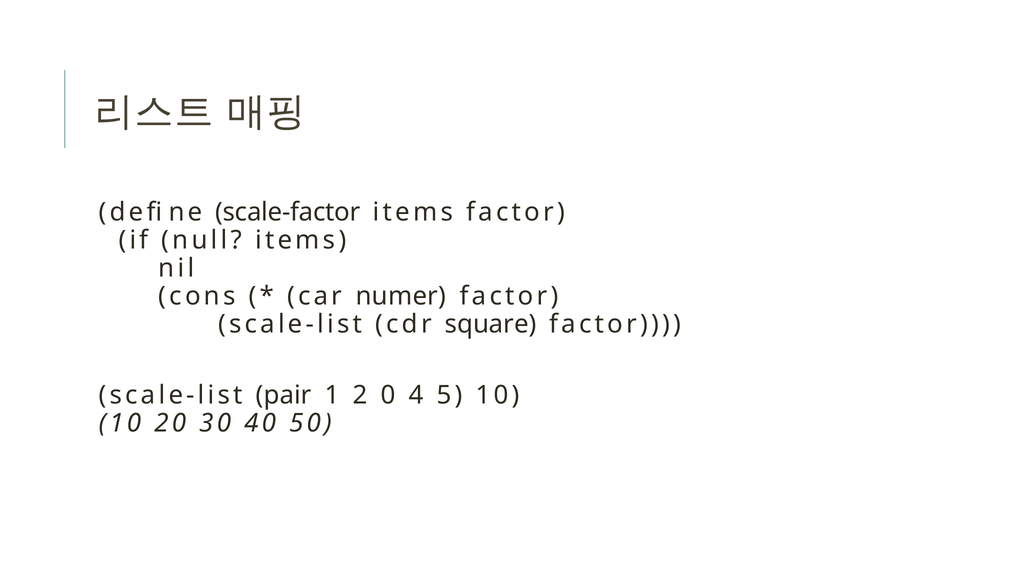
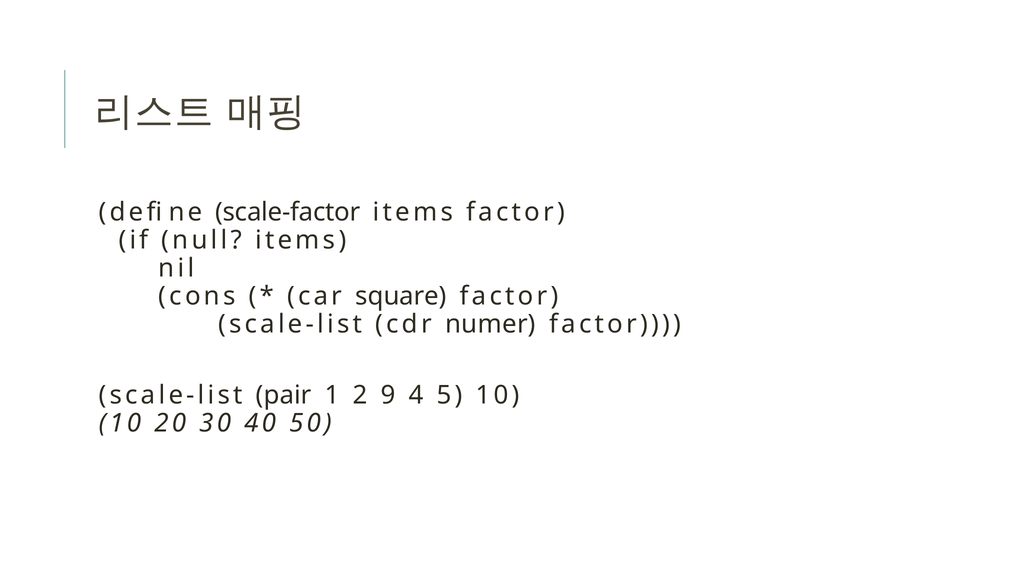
numer: numer -> square (401, 296)
square: square -> numer (490, 324)
0: 0 -> 9 (388, 395)
